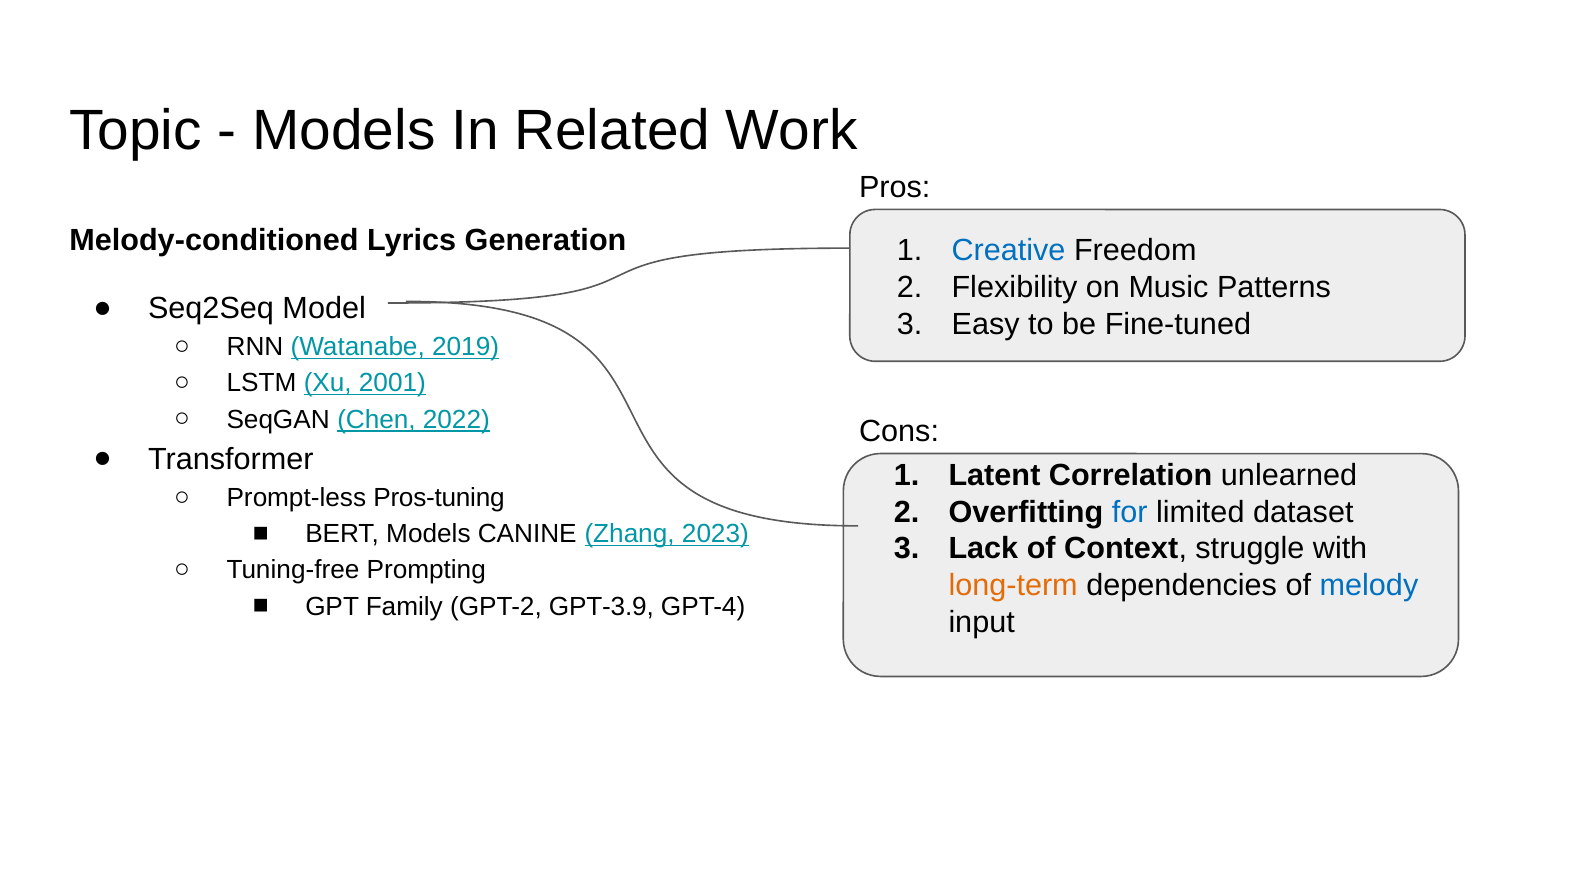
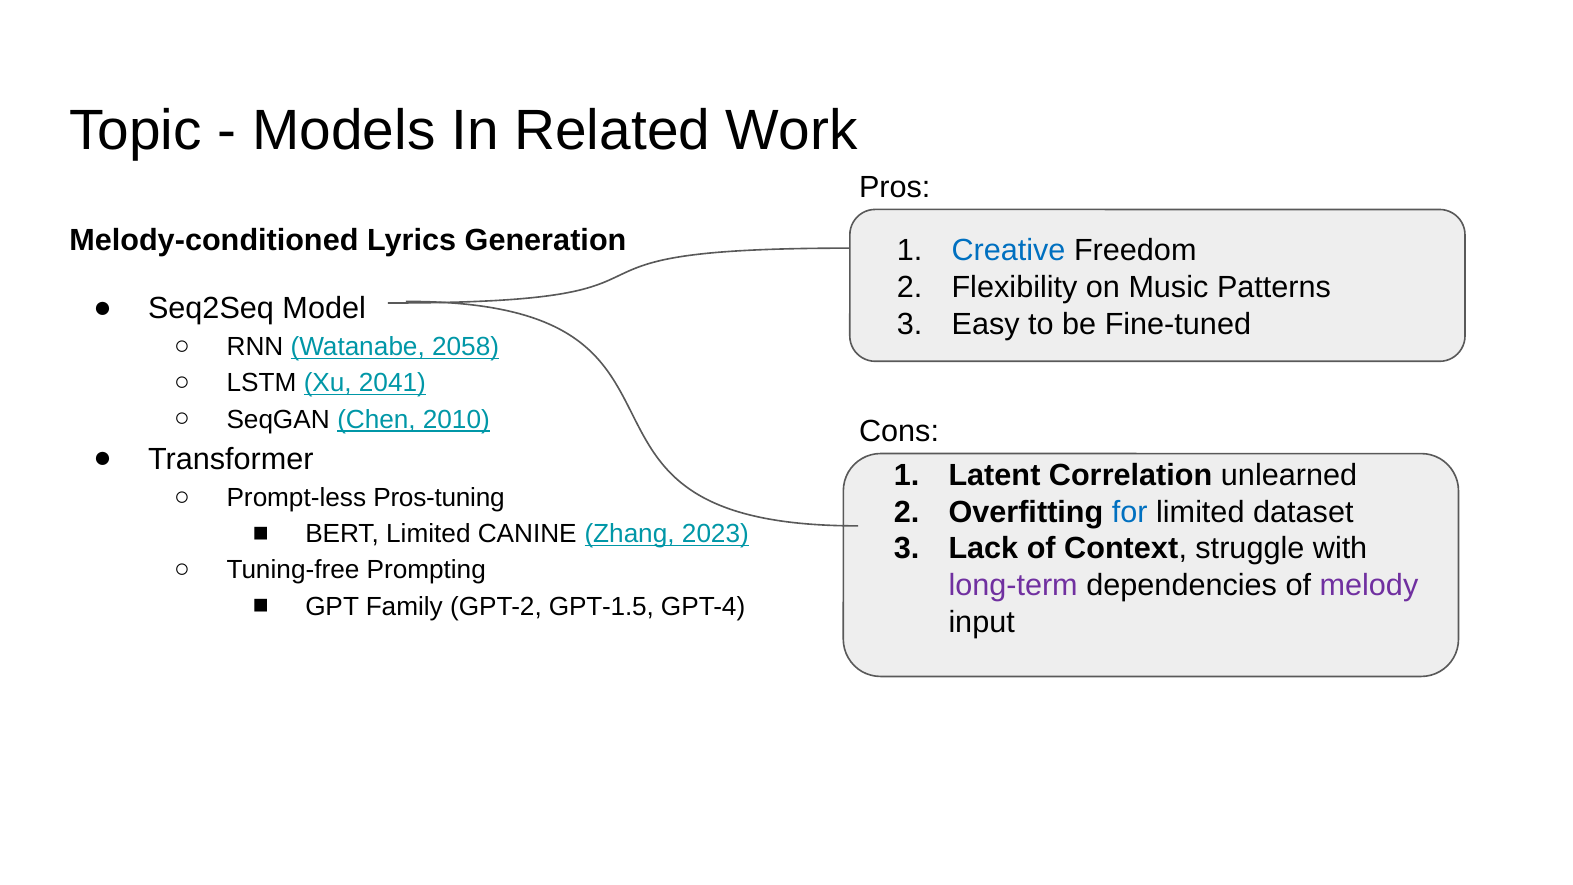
2019: 2019 -> 2058 (466, 347)
2001: 2001 -> 2041 (392, 383)
2022: 2022 -> 2010 (456, 419)
BERT Models: Models -> Limited (428, 534)
long-term colour: orange -> purple (1013, 585)
melody colour: blue -> purple (1369, 585)
GPT-3.9: GPT-3.9 -> GPT-1.5 (601, 606)
